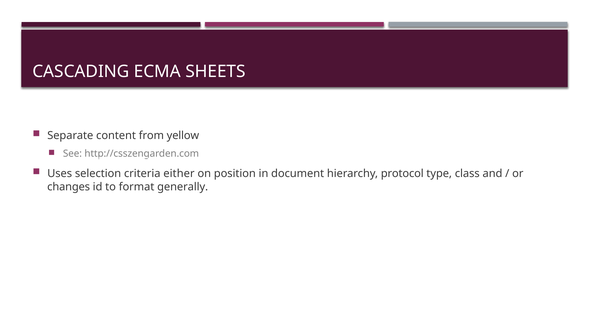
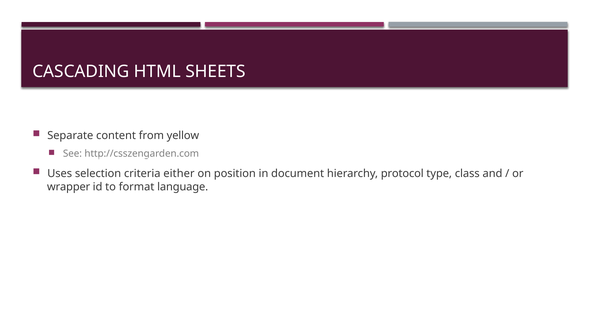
ECMA: ECMA -> HTML (157, 72)
changes: changes -> wrapper (69, 187)
generally: generally -> language (183, 187)
